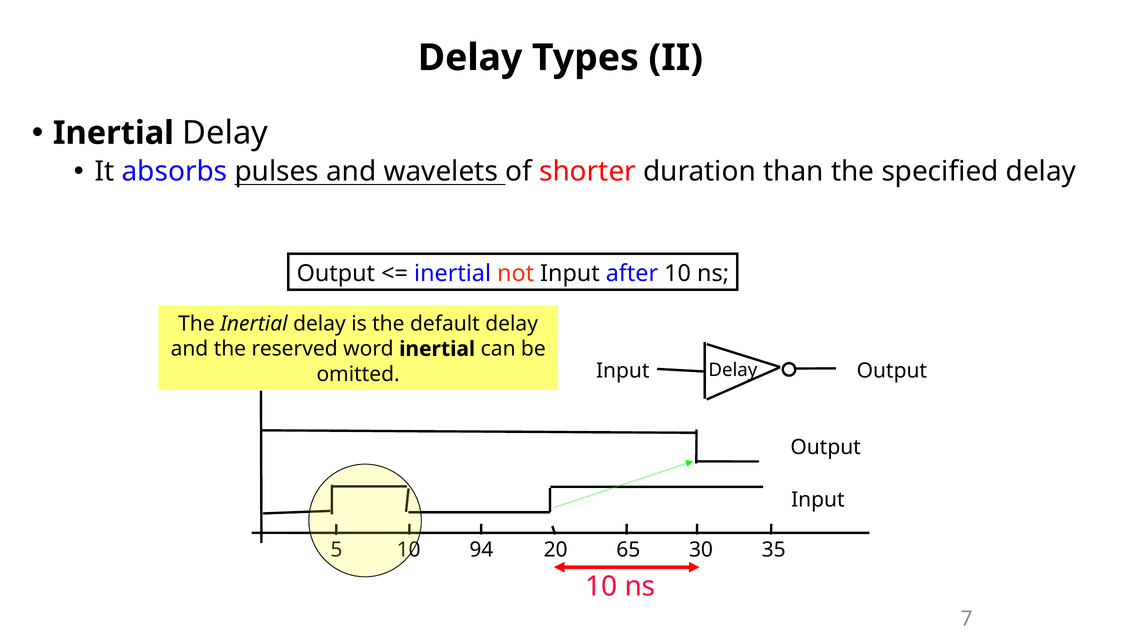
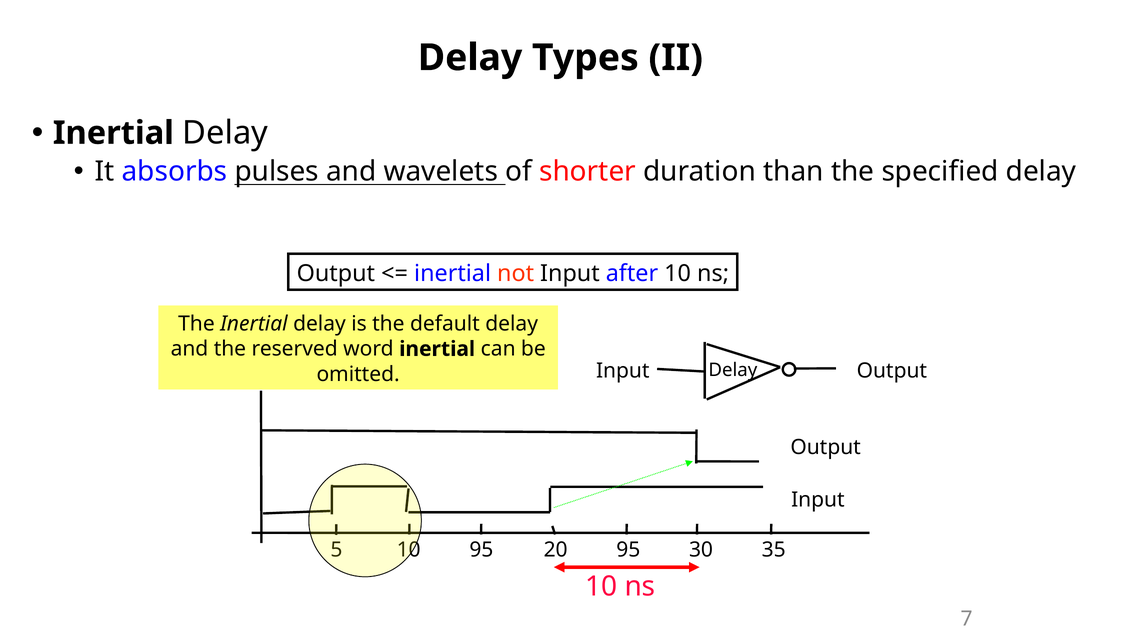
94: 94 -> 95 (481, 550)
20 65: 65 -> 95 (628, 550)
